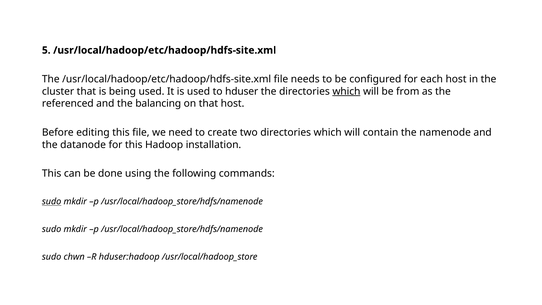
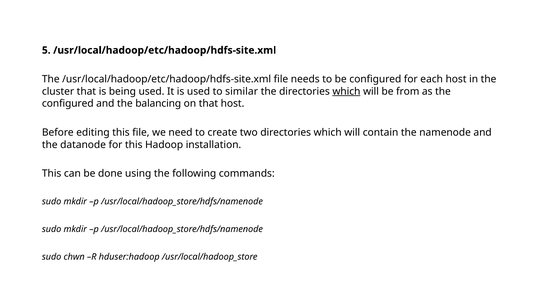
hduser: hduser -> similar (242, 91)
referenced: referenced -> configured (68, 104)
sudo underline: present -> none (52, 202)
